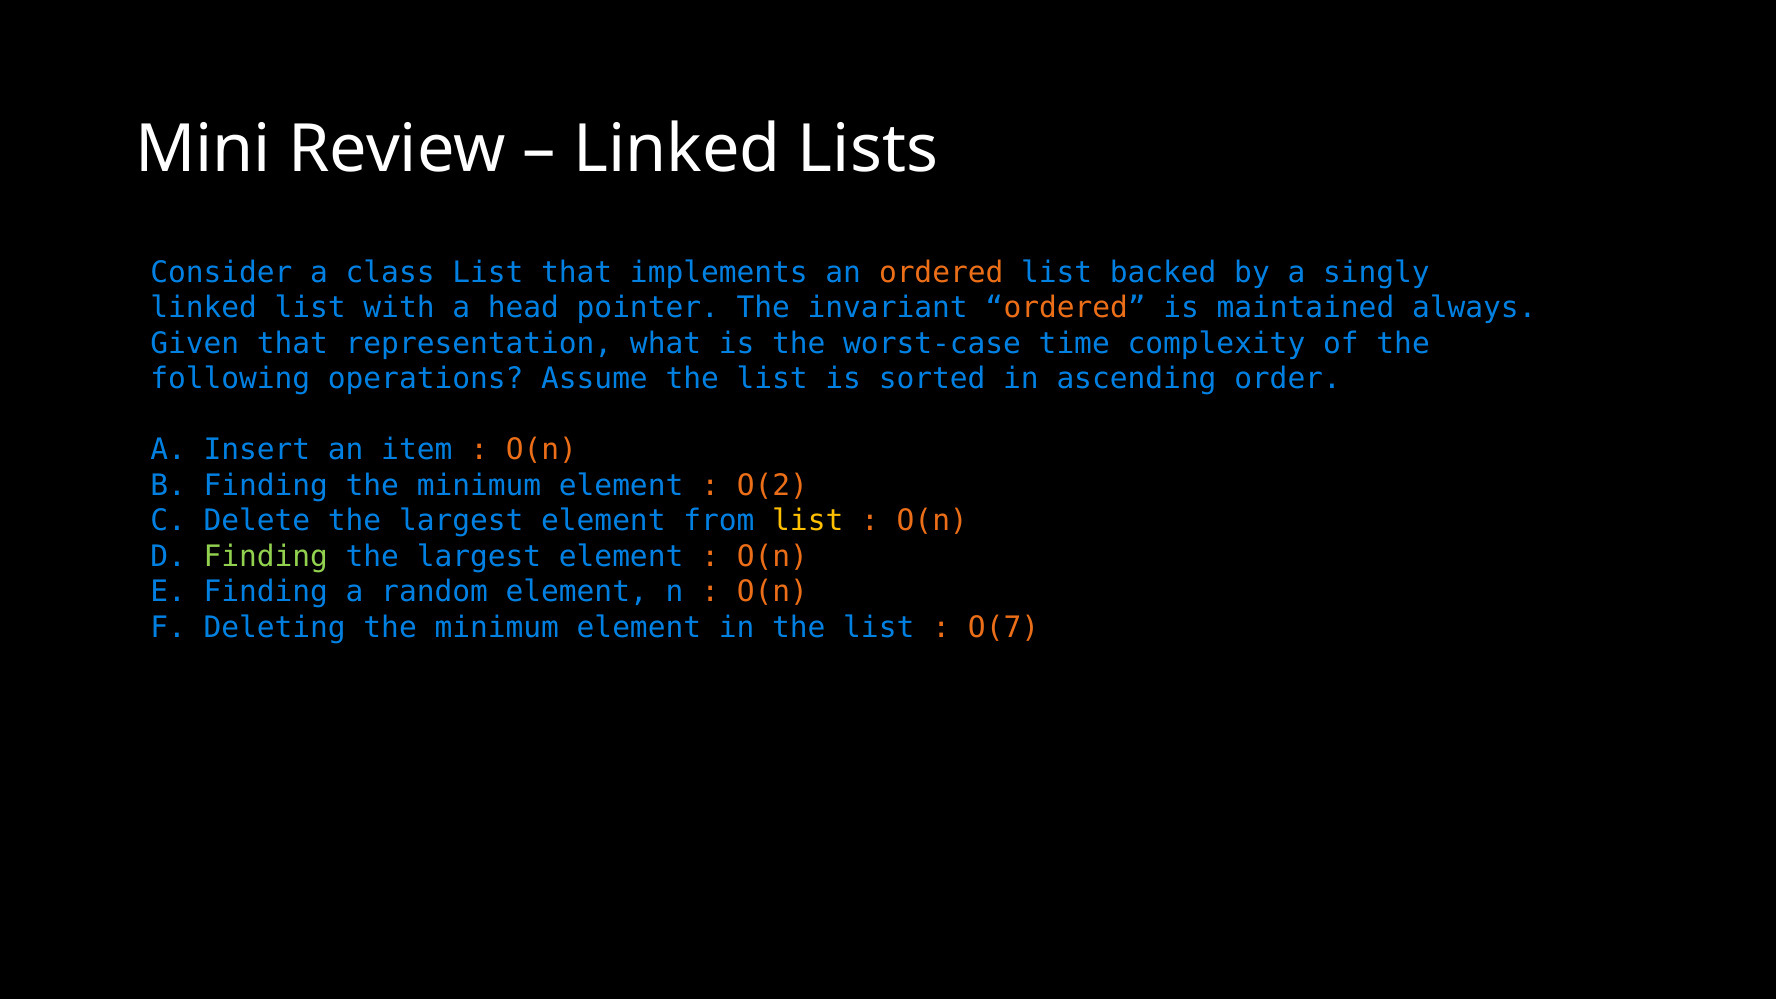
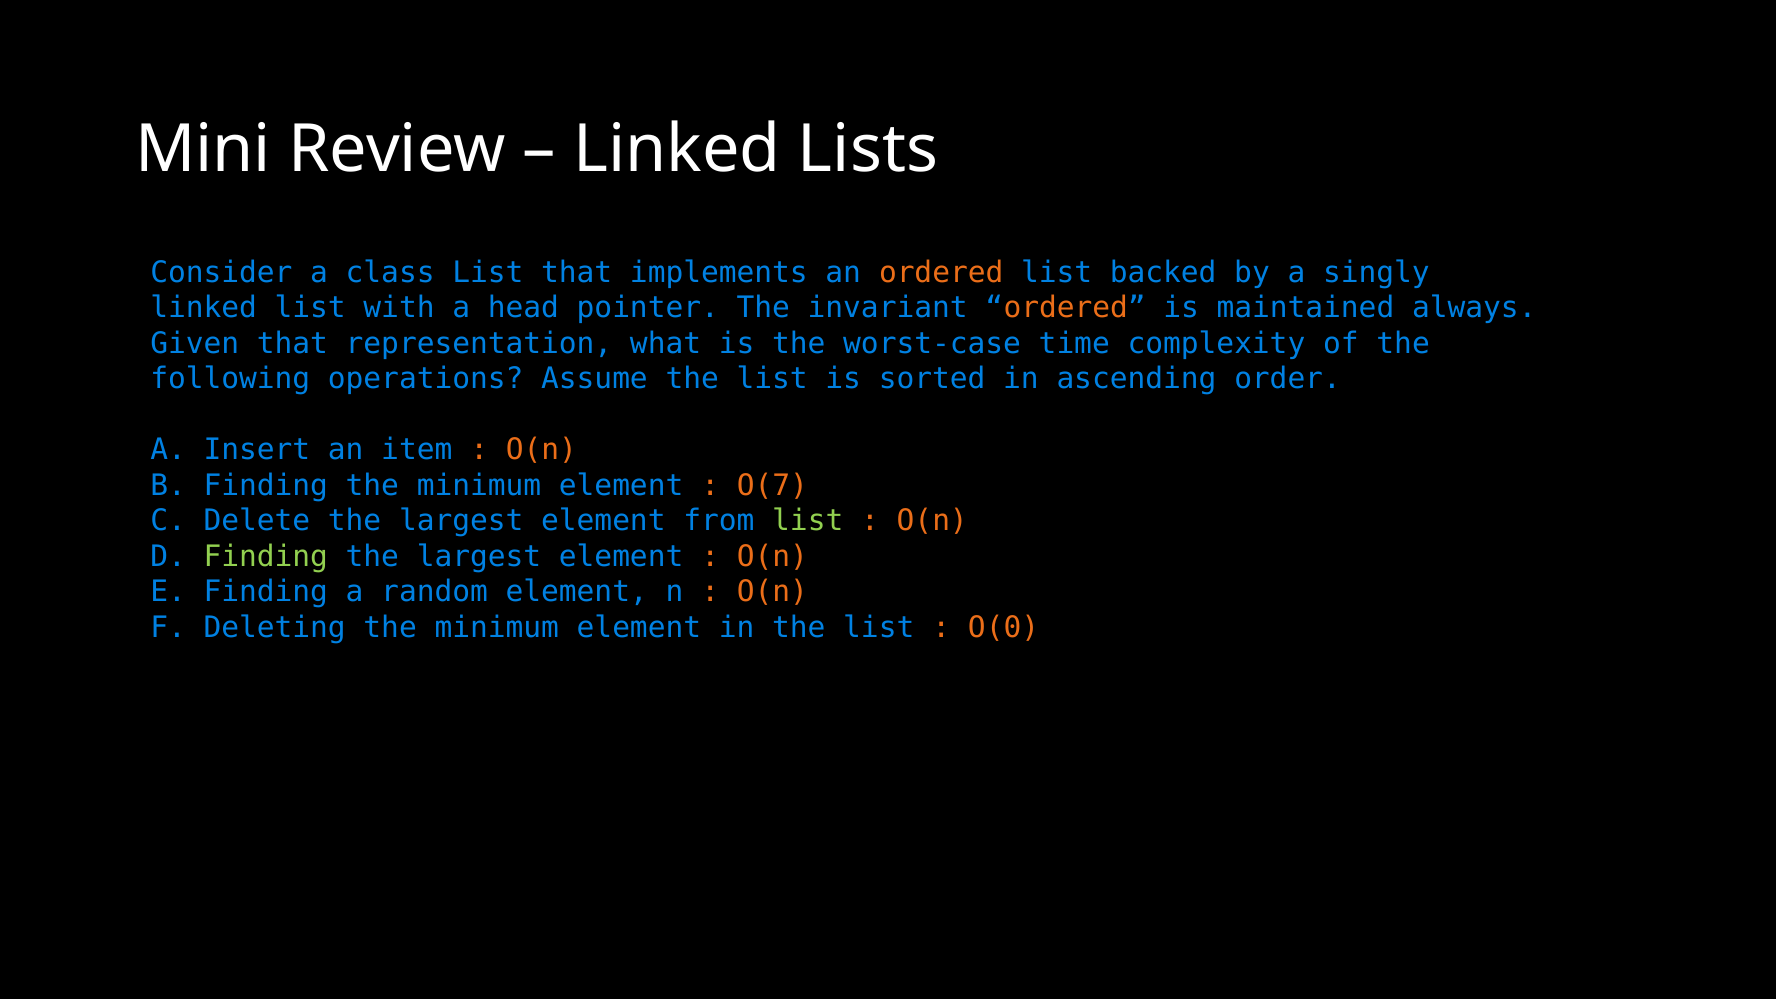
O(2: O(2 -> O(7 (772, 486)
list colour: yellow -> light green (808, 521)
O(7: O(7 -> O(0 (1004, 628)
